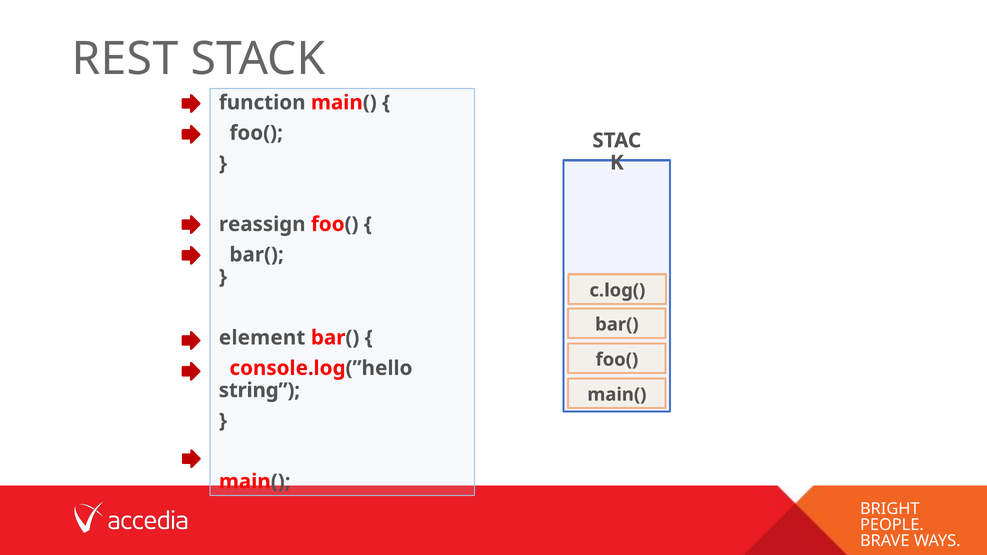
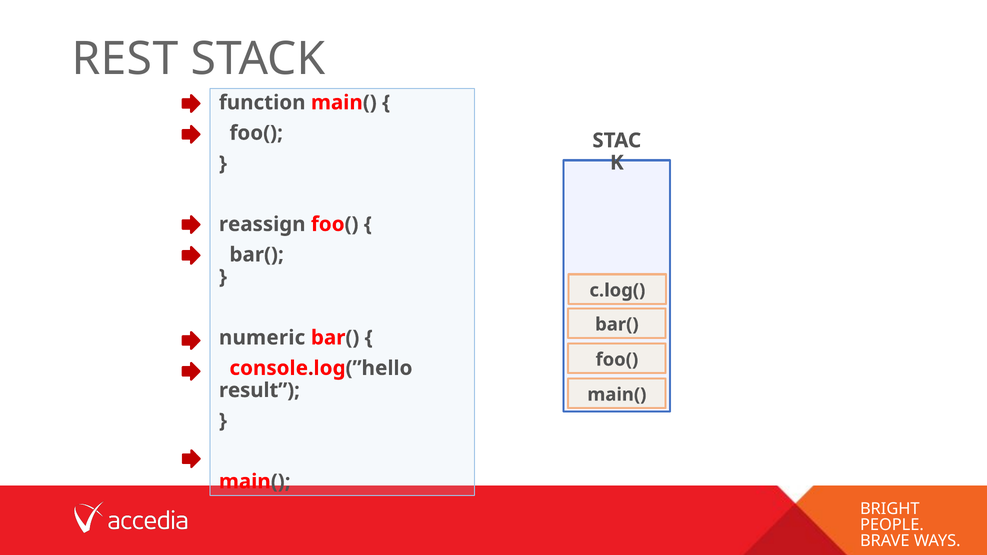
element: element -> numeric (262, 338)
string: string -> result (259, 390)
